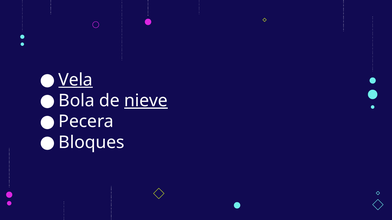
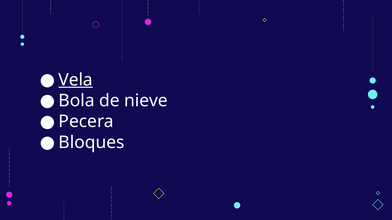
nieve underline: present -> none (146, 101)
